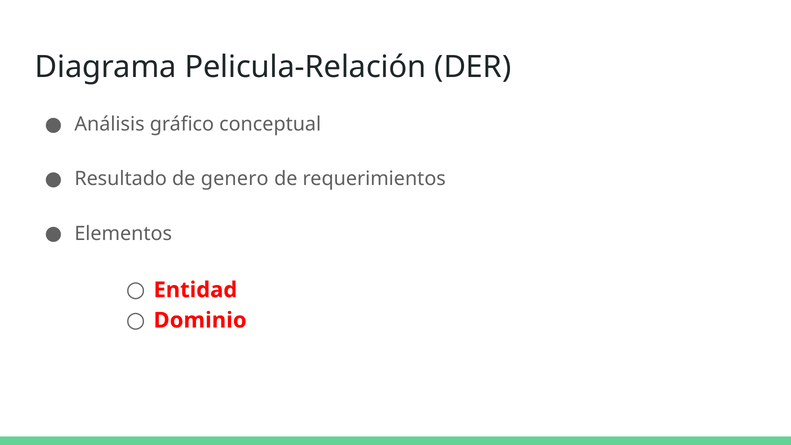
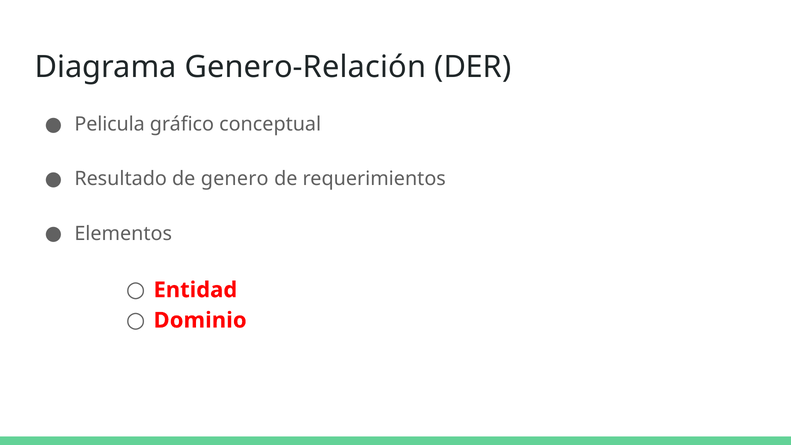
Pelicula-Relación: Pelicula-Relación -> Genero-Relación (305, 67)
Análisis: Análisis -> Pelicula (110, 124)
